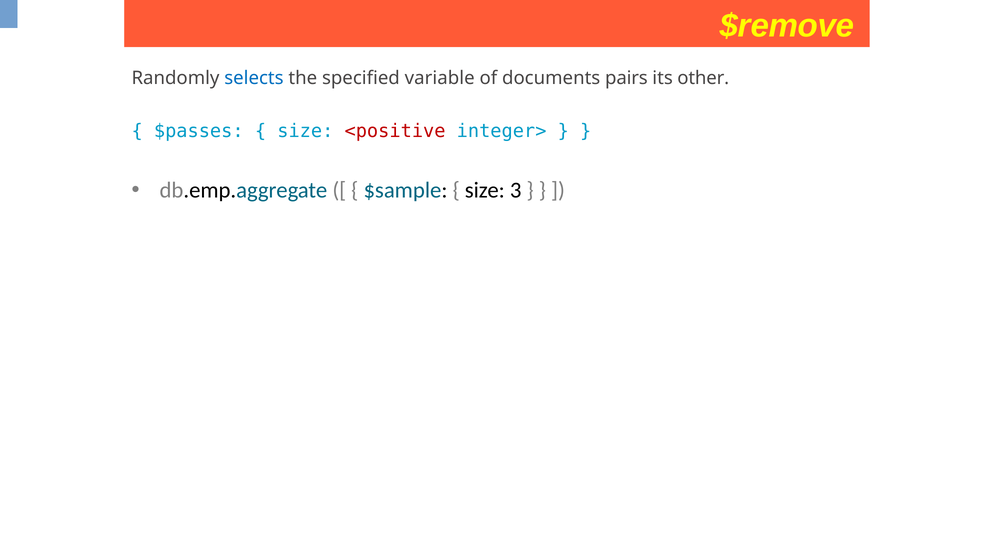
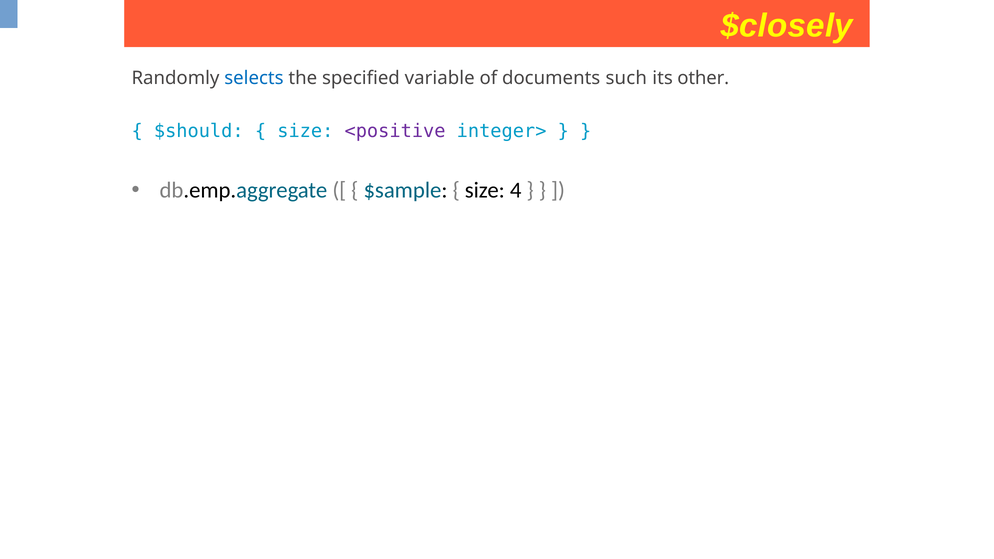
$remove: $remove -> $closely (787, 26)
pairs: pairs -> such (626, 78)
$passes: $passes -> $should (199, 131)
<positive colour: red -> purple (395, 131)
3: 3 -> 4 (516, 190)
